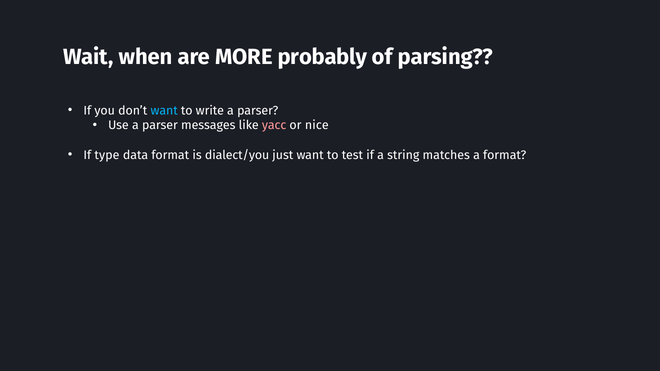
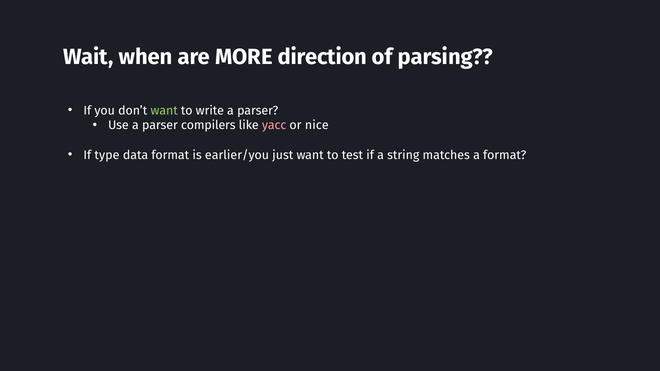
probably: probably -> direction (322, 57)
want colour: light blue -> light green (164, 111)
messages: messages -> compilers (208, 125)
dialect/you: dialect/you -> earlier/you (237, 155)
